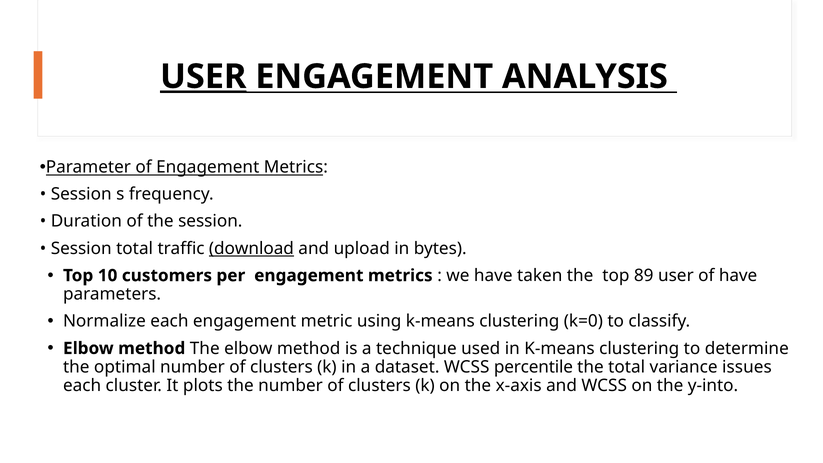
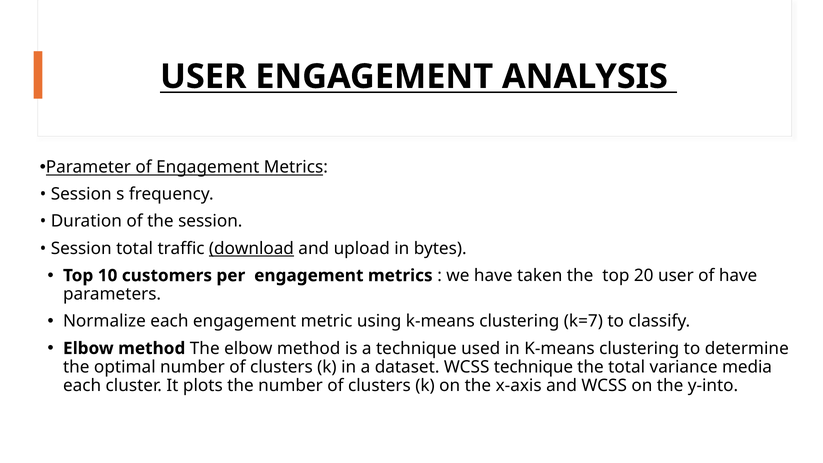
USER underline: present -> none (203, 77)
89: 89 -> 20 (644, 276)
k=0: k=0 -> k=7 (583, 321)
WCSS percentile: percentile -> technique (533, 367)
issues: issues -> media (747, 367)
